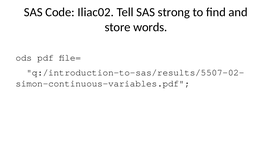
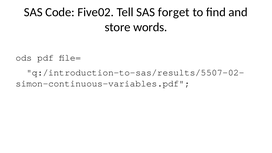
Iliac02: Iliac02 -> Five02 (96, 12)
strong: strong -> forget (174, 12)
